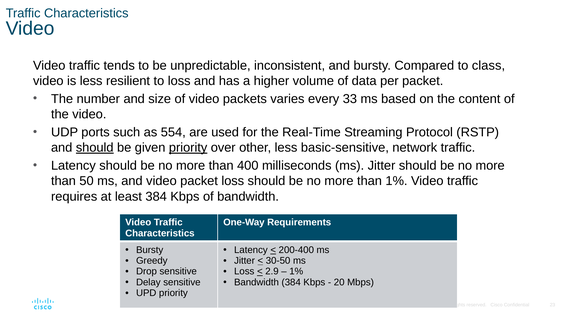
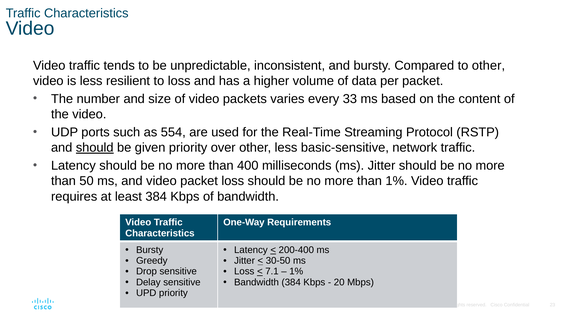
to class: class -> other (488, 65)
priority underline: present -> none (188, 147)
2.9: 2.9 -> 7.1 (272, 271)
